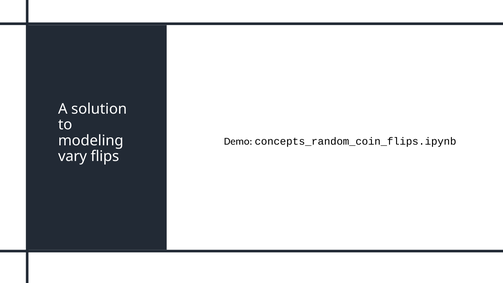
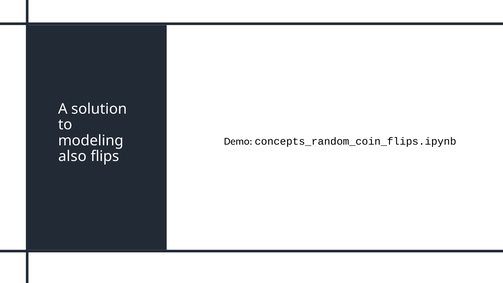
vary: vary -> also (72, 156)
